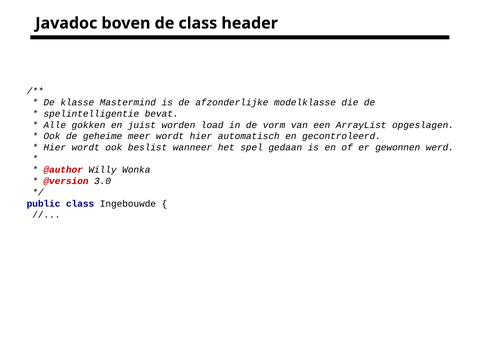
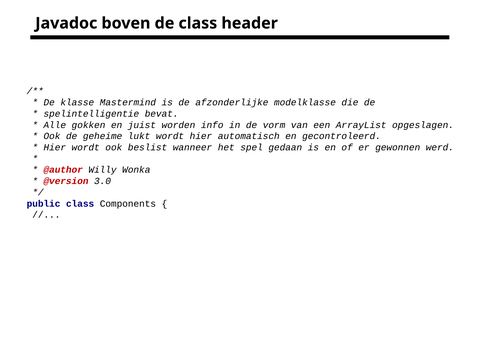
load: load -> info (212, 125)
meer: meer -> lukt (139, 136)
Ingebouwde: Ingebouwde -> Components (128, 203)
